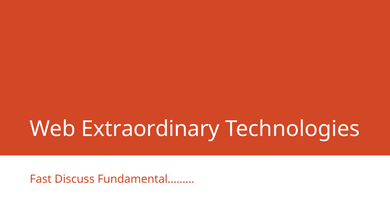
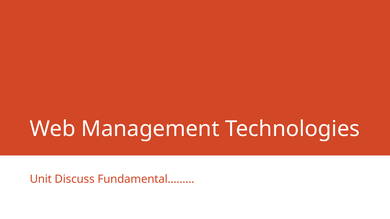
Extraordinary: Extraordinary -> Management (150, 129)
Fast: Fast -> Unit (41, 179)
